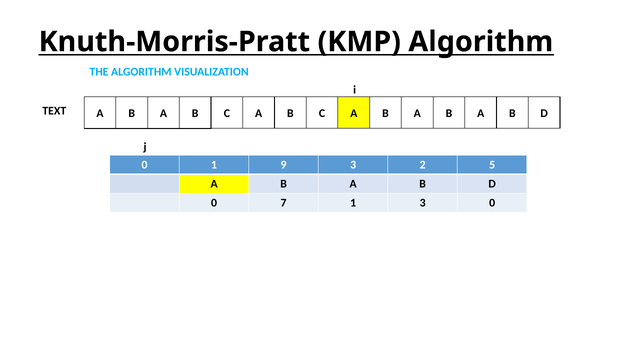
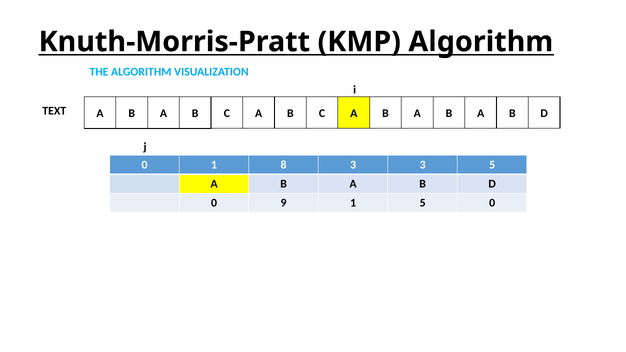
9: 9 -> 8 (284, 165)
3 2: 2 -> 3 (423, 165)
7: 7 -> 9 (284, 203)
1 3: 3 -> 5 (423, 203)
